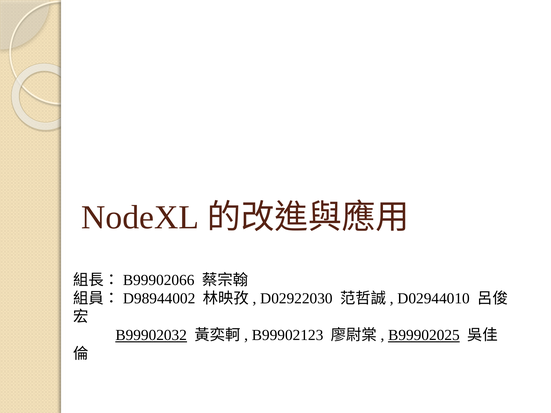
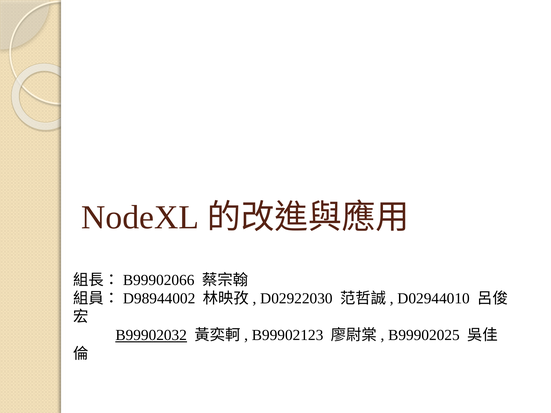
B99902025 underline: present -> none (424, 335)
